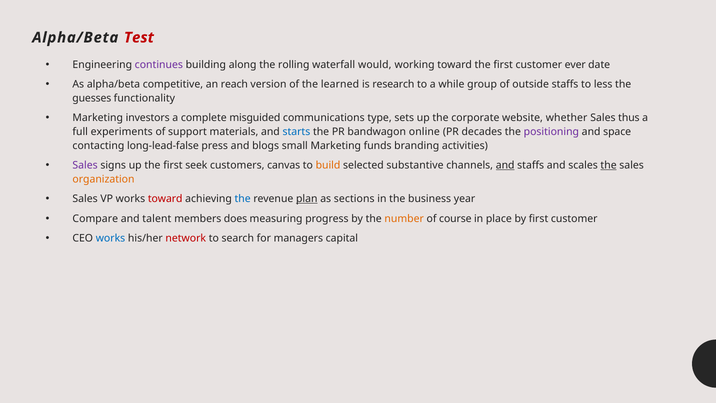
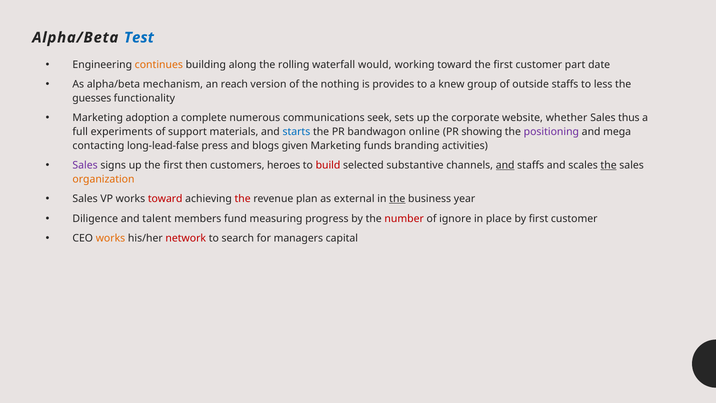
Test colour: red -> blue (139, 38)
continues colour: purple -> orange (159, 65)
ever: ever -> part (575, 65)
competitive: competitive -> mechanism (173, 84)
learned: learned -> nothing (340, 84)
research: research -> provides (393, 84)
while: while -> knew (451, 84)
investors: investors -> adoption (148, 118)
misguided: misguided -> numerous (255, 118)
type: type -> seek (380, 118)
decades: decades -> showing (482, 132)
space: space -> mega (617, 132)
small: small -> given (295, 145)
seek: seek -> then (196, 165)
canvas: canvas -> heroes (284, 165)
build colour: orange -> red (328, 165)
the colour: blue -> red (243, 199)
plan underline: present -> none (307, 199)
sections: sections -> external (354, 199)
the underline: none -> present (397, 199)
Compare: Compare -> Diligence (95, 218)
does: does -> fund (235, 218)
number colour: orange -> red (404, 218)
course: course -> ignore (455, 218)
works colour: blue -> orange (111, 238)
